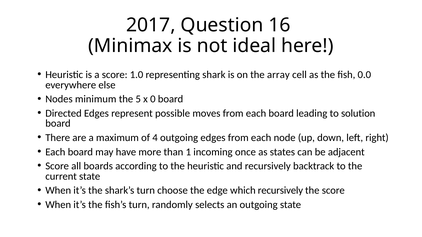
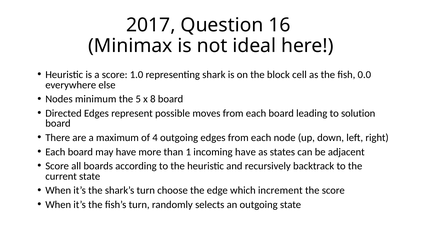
array: array -> block (278, 75)
0: 0 -> 8 (153, 99)
incoming once: once -> have (245, 152)
which recursively: recursively -> increment (280, 191)
